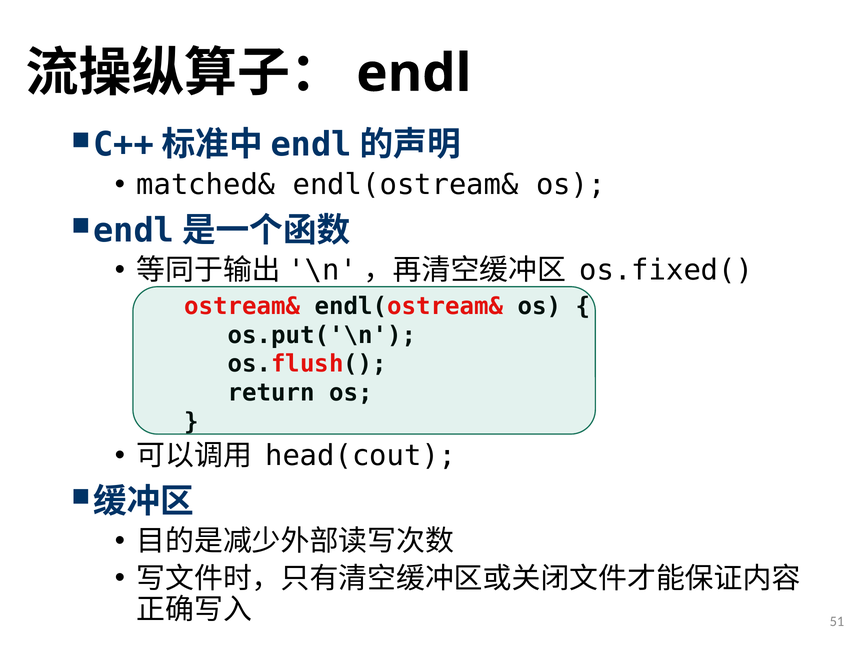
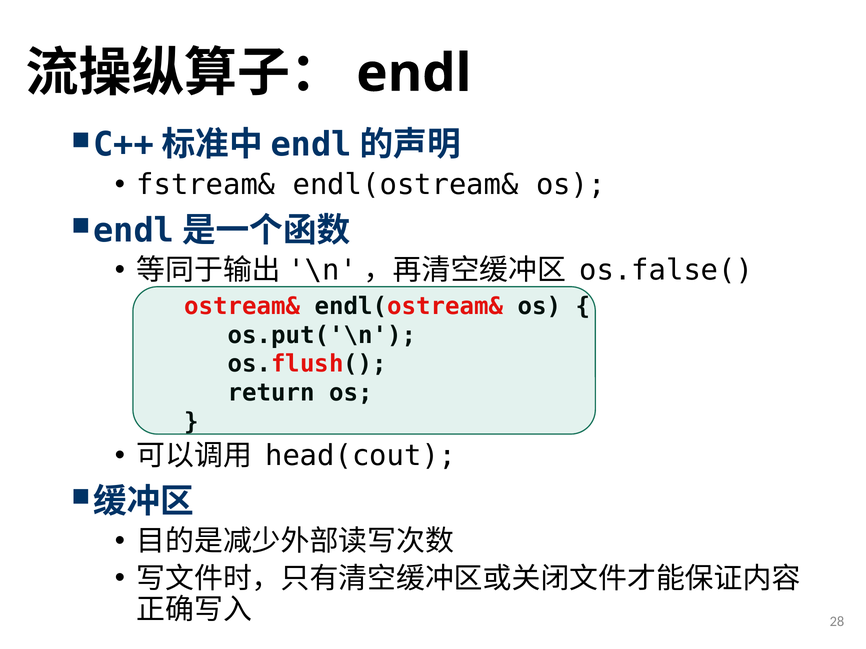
matched&: matched& -> fstream& (206, 185)
os.fixed(: os.fixed( -> os.false( (666, 270)
51: 51 -> 28 (837, 622)
